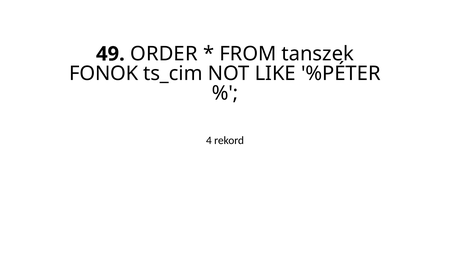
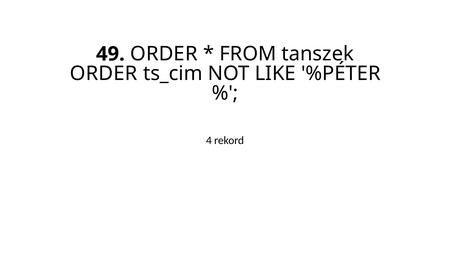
FONOK: FONOK -> ORDER (104, 74)
